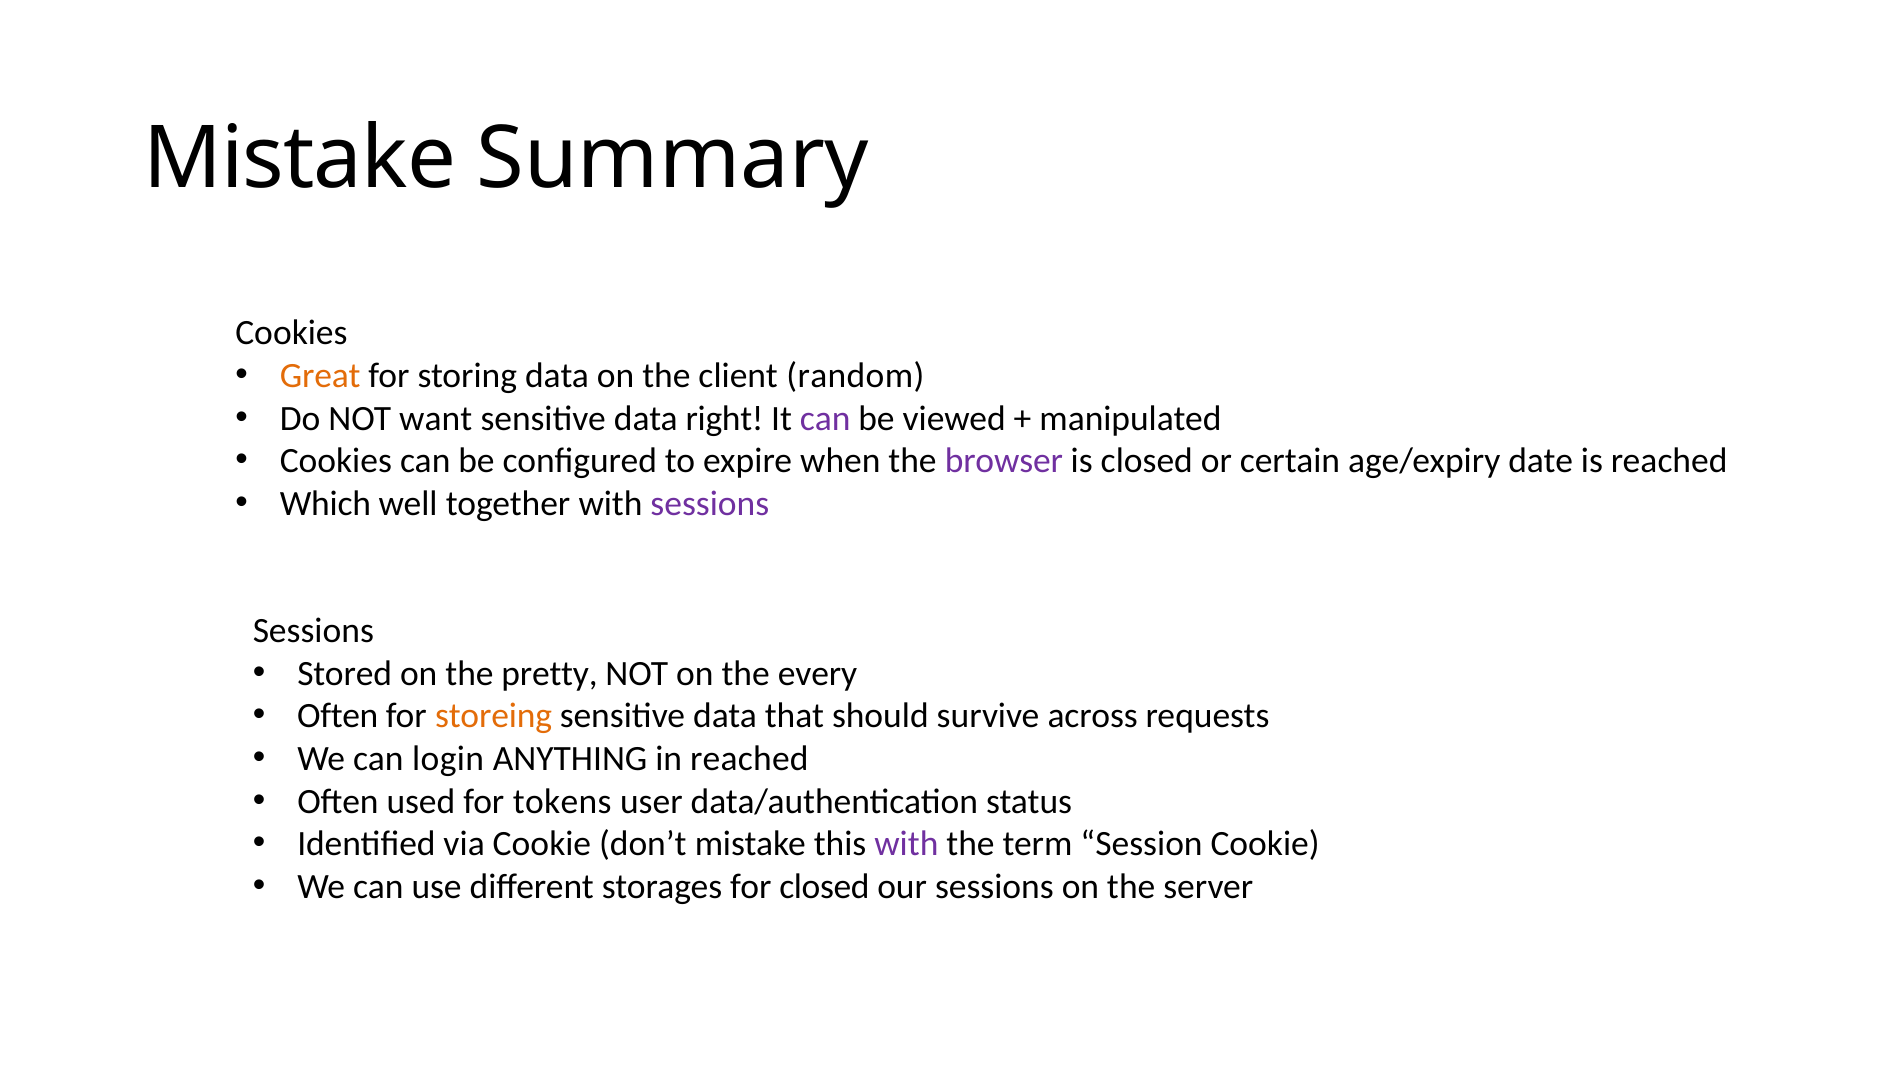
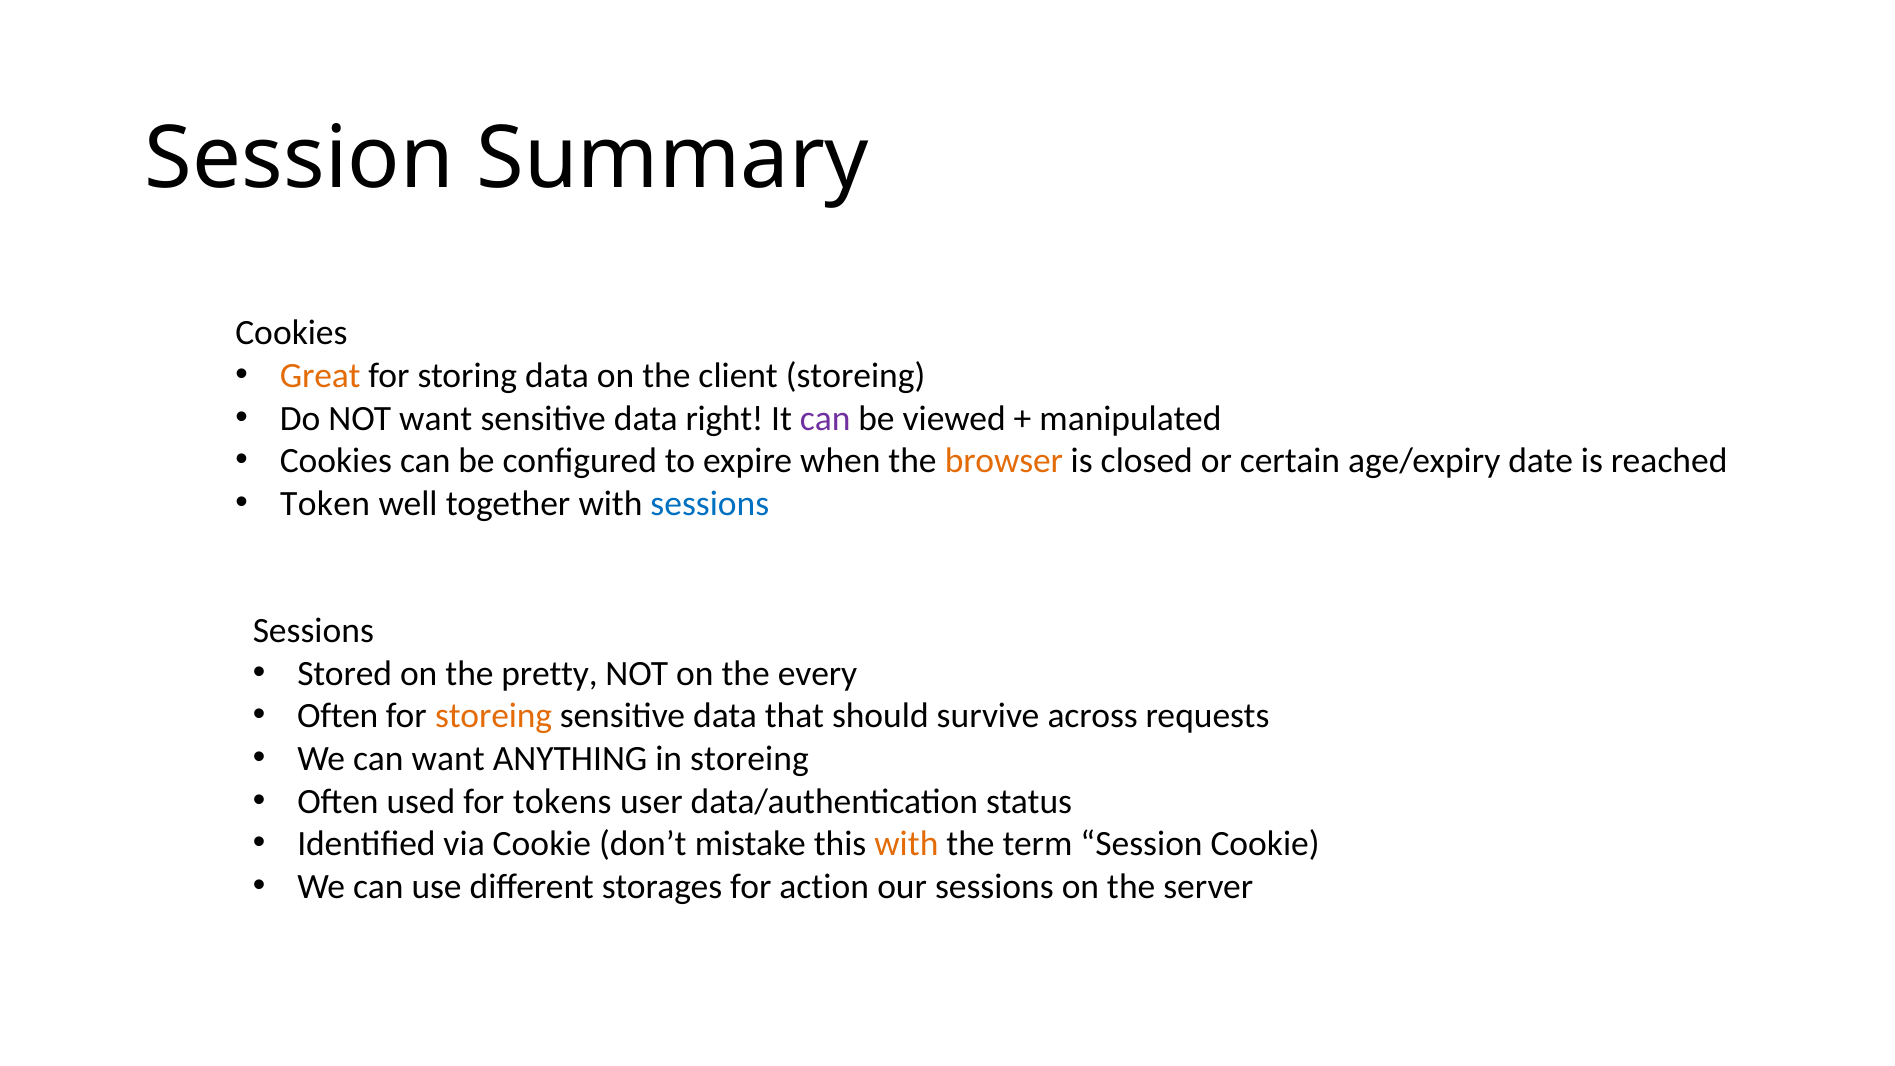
Mistake: Mistake -> Session (299, 159)
client random: random -> storeing (856, 376)
browser colour: purple -> orange (1004, 461)
Which: Which -> Token (325, 504)
sessions colour: purple -> blue (710, 504)
can login: login -> want (448, 759)
in reached: reached -> storeing (749, 759)
with colour: purple -> orange (906, 844)
for closed: closed -> action (824, 887)
